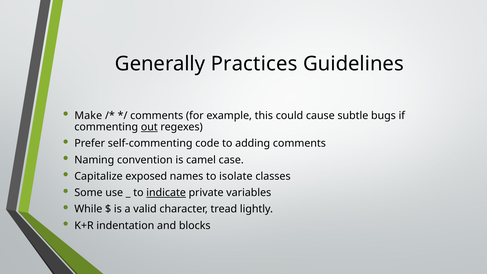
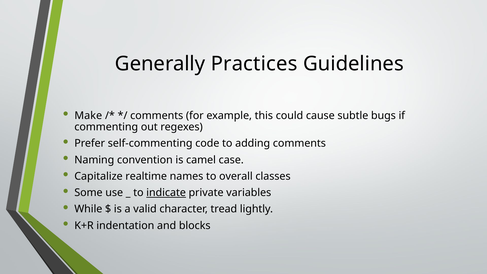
out underline: present -> none (149, 127)
exposed: exposed -> realtime (146, 176)
isolate: isolate -> overall (236, 176)
